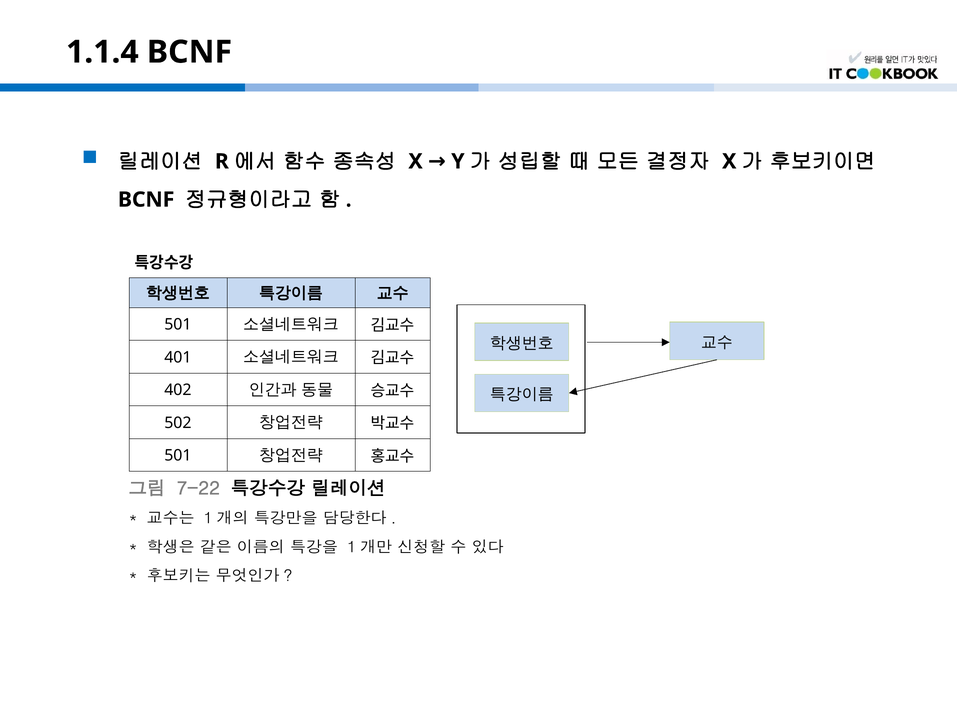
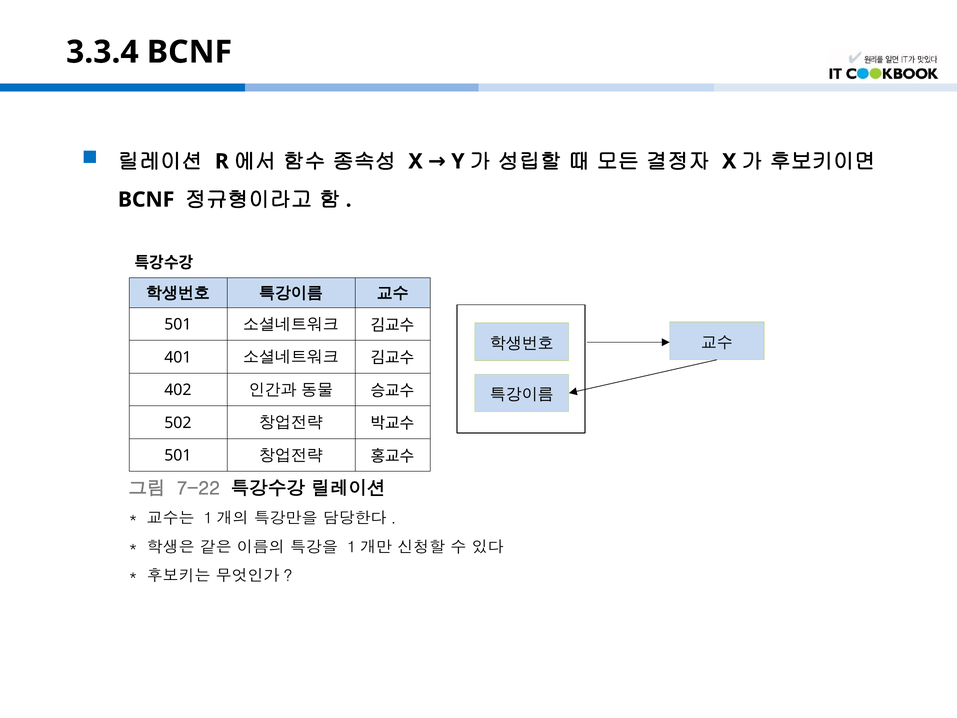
1.1.4: 1.1.4 -> 3.3.4 (102, 52)
